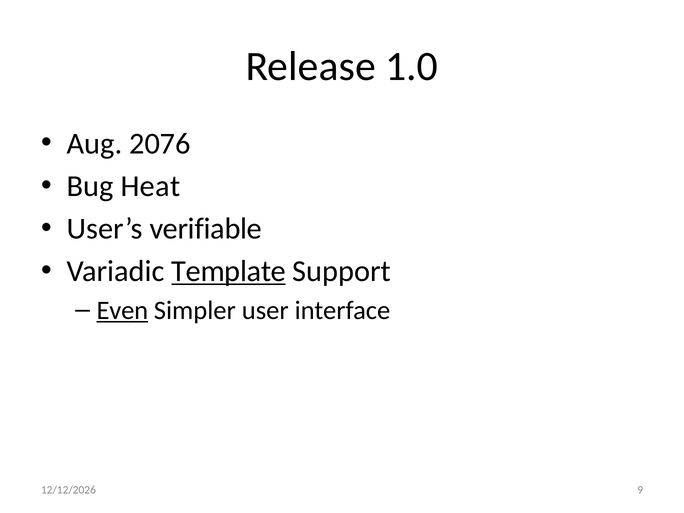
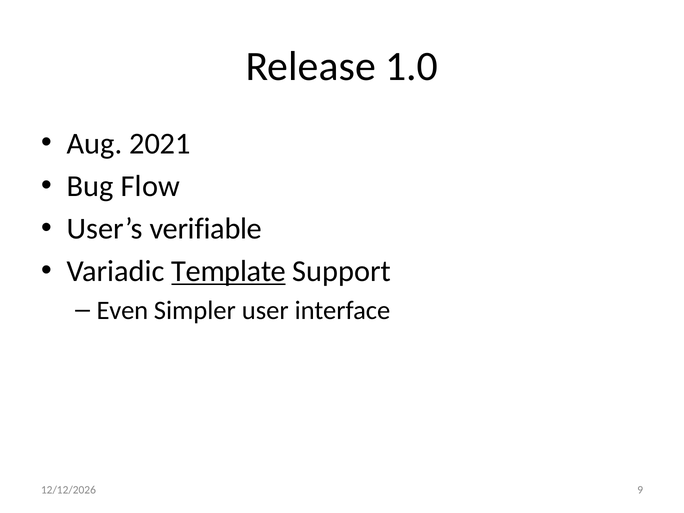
2076: 2076 -> 2021 (160, 143)
Heat: Heat -> Flow (150, 186)
Even underline: present -> none (122, 310)
